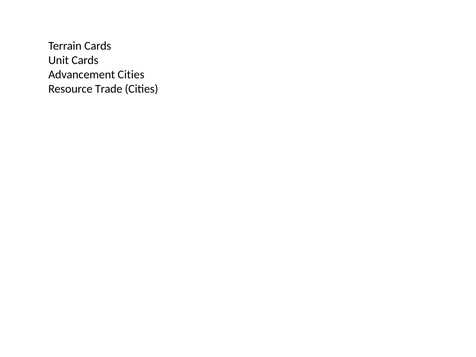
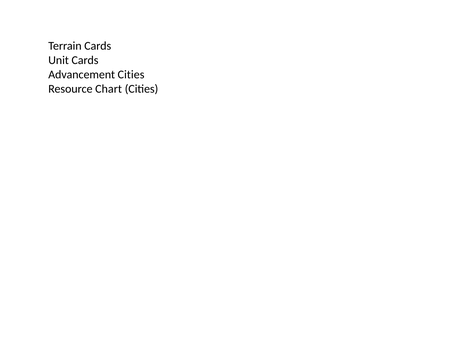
Trade: Trade -> Chart (109, 89)
